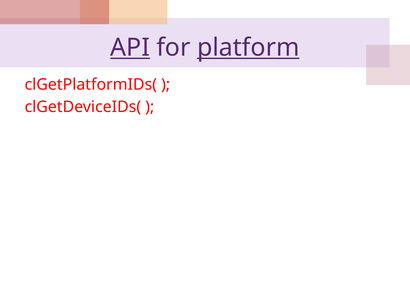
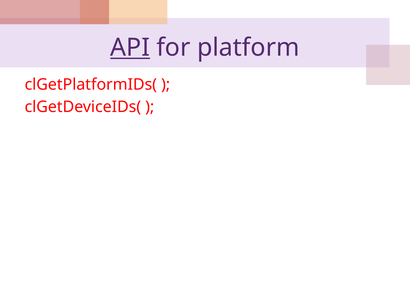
platform underline: present -> none (248, 47)
